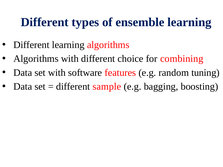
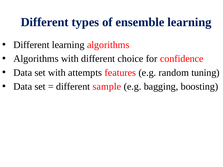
combining: combining -> confidence (182, 59)
software: software -> attempts (85, 73)
